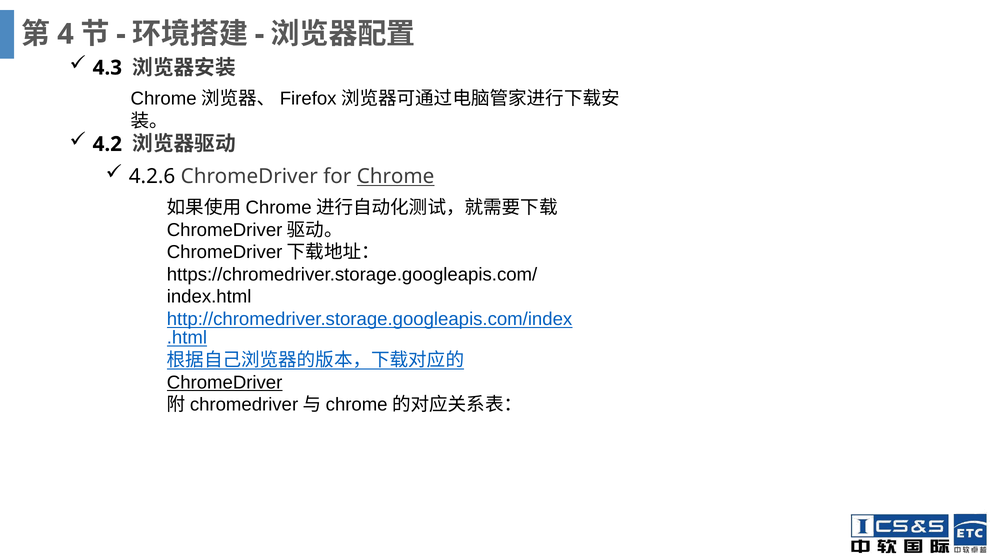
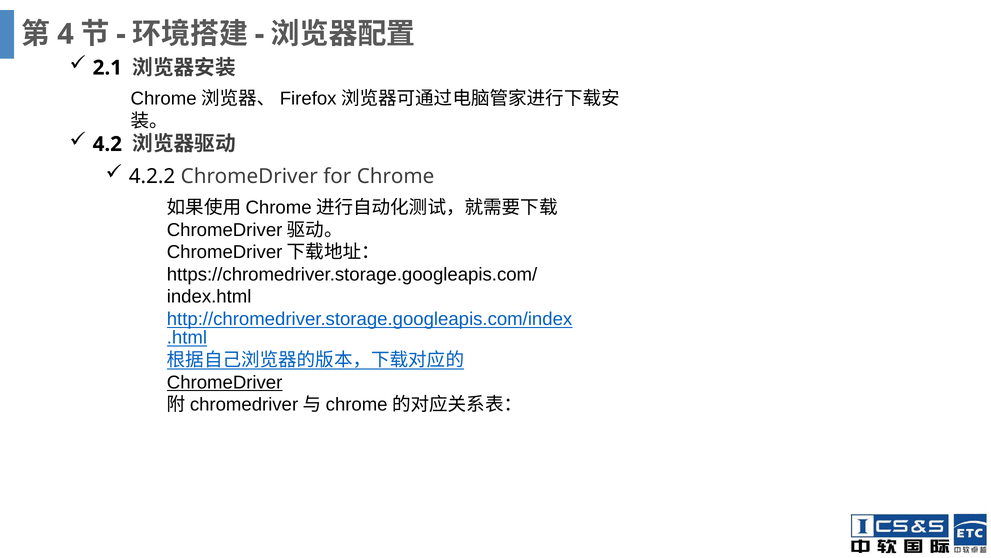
4.3: 4.3 -> 2.1 (107, 68)
4.2.6: 4.2.6 -> 4.2.2 (152, 176)
Chrome underline: present -> none (396, 176)
